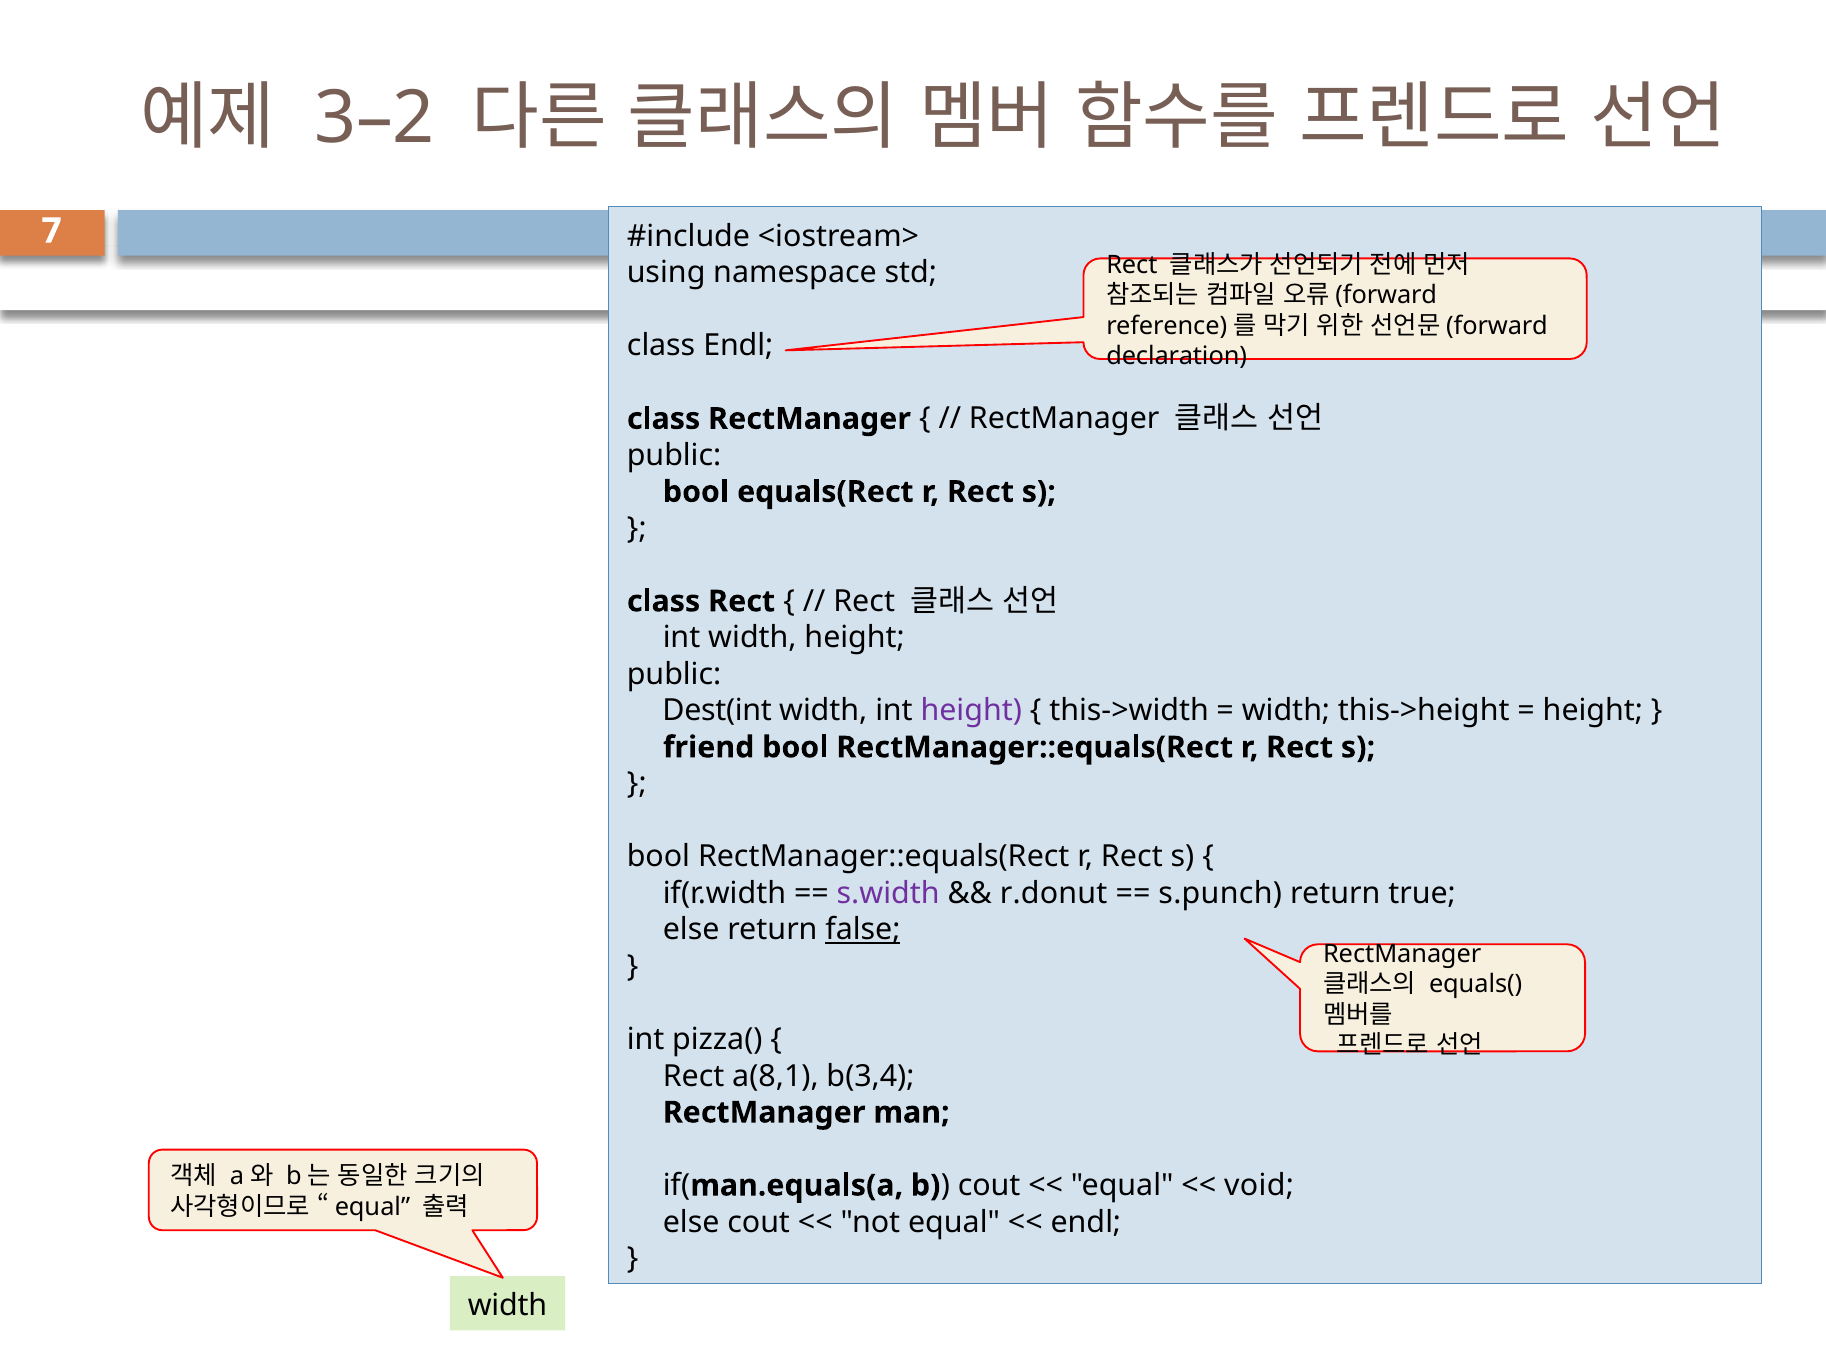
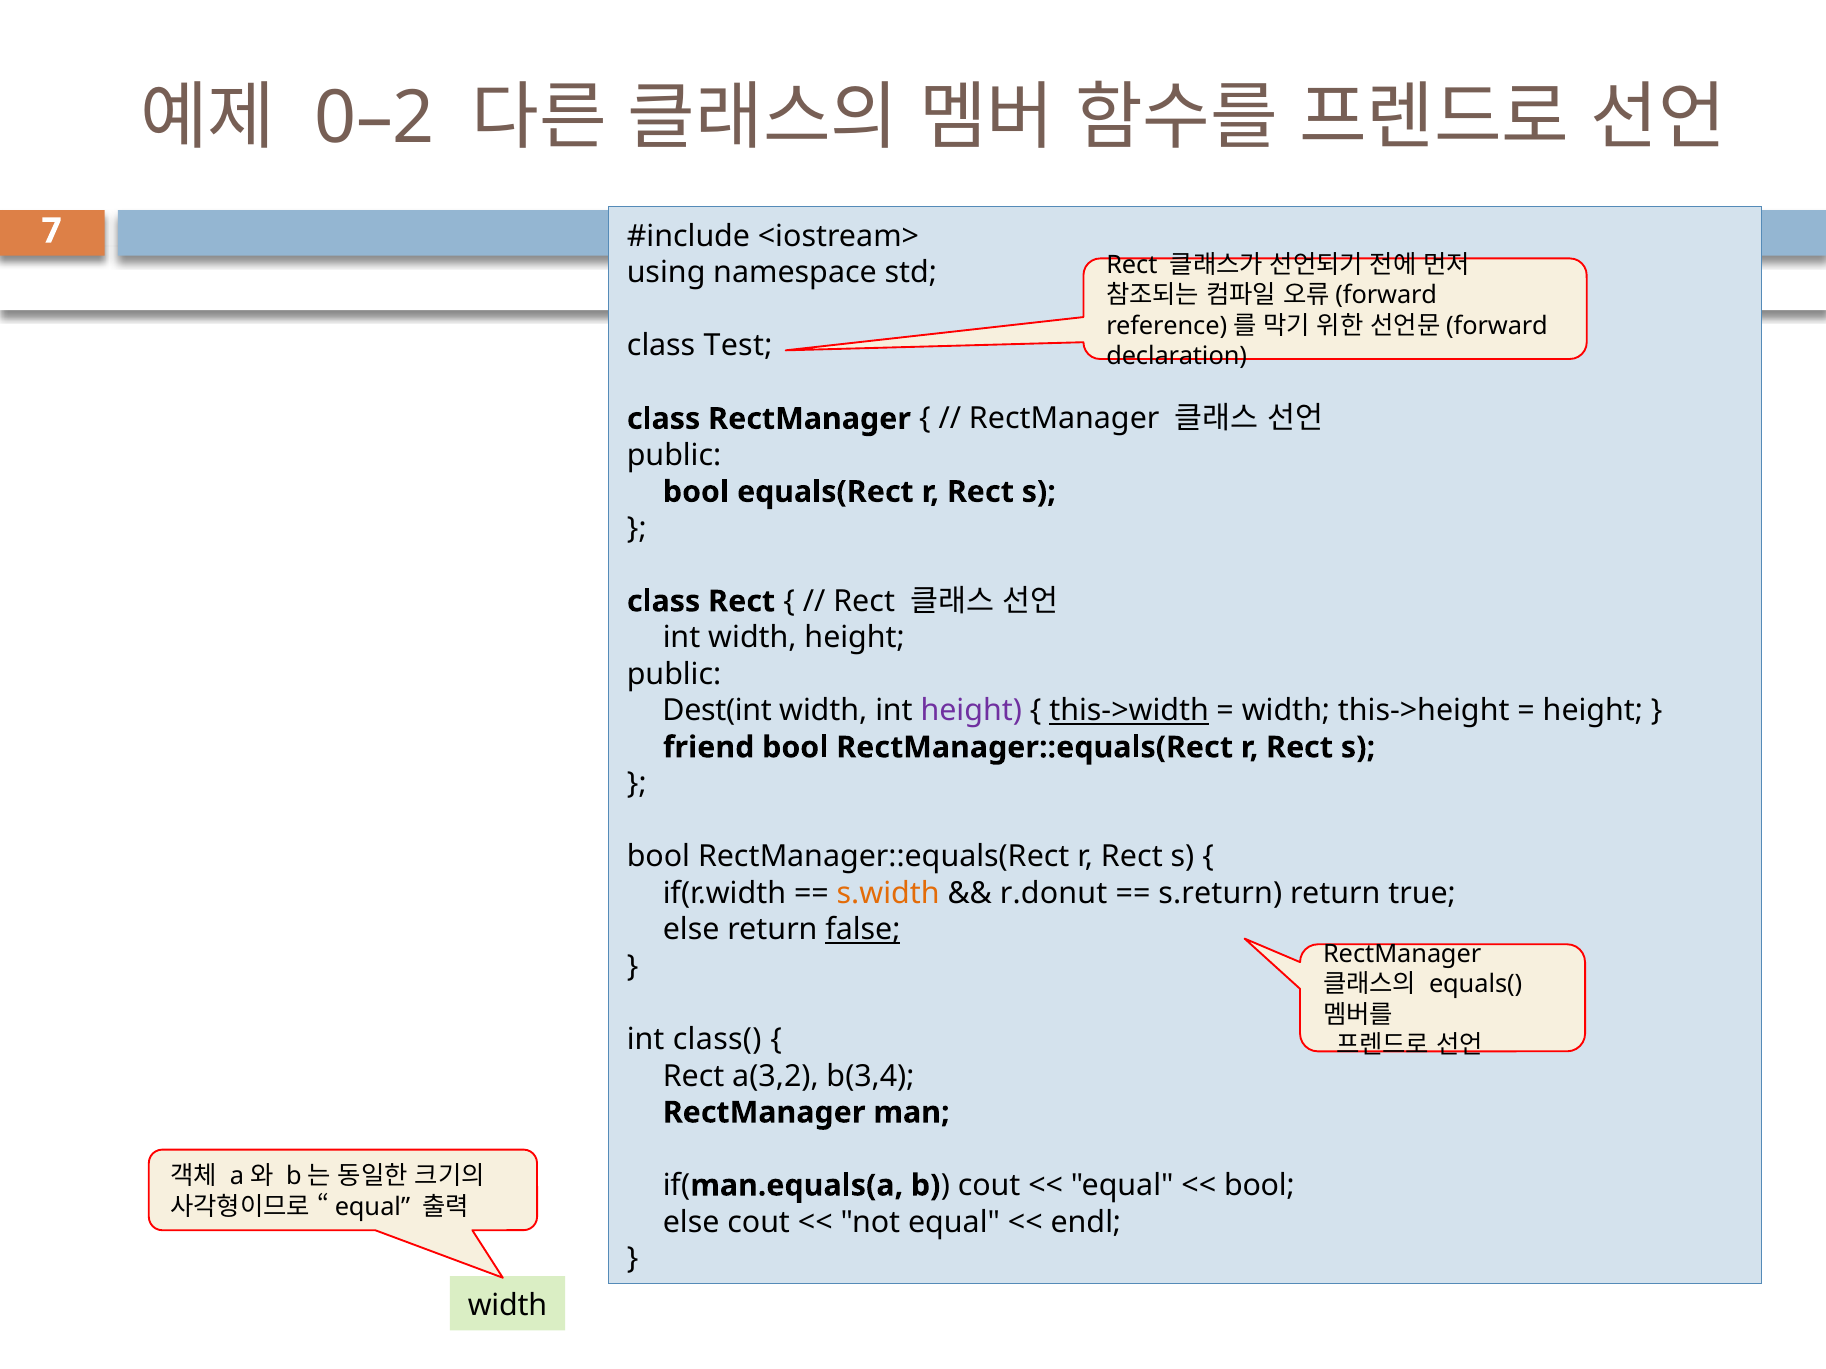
3–2: 3–2 -> 0–2 (375, 119)
class Endl: Endl -> Test (738, 346)
this->width underline: none -> present (1129, 711)
s.width colour: purple -> orange (888, 894)
s.punch: s.punch -> s.return (1220, 894)
pizza(: pizza( -> class( (717, 1040)
a(8,1: a(8,1 -> a(3,2 (775, 1076)
void: void -> bool (1259, 1186)
